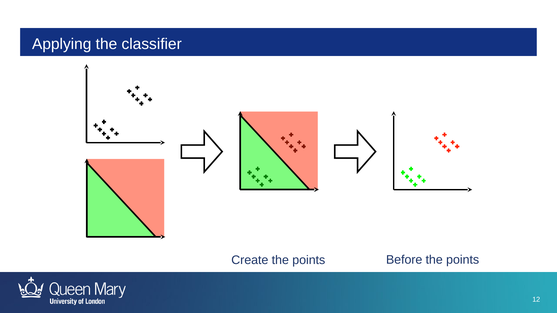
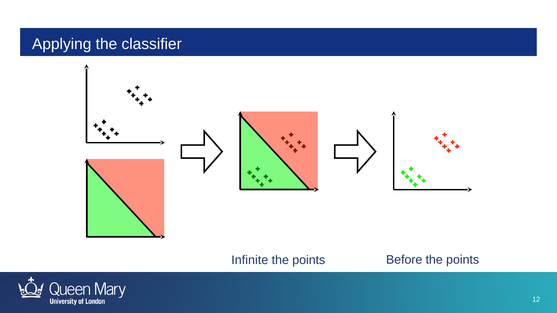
Create: Create -> Infinite (250, 260)
